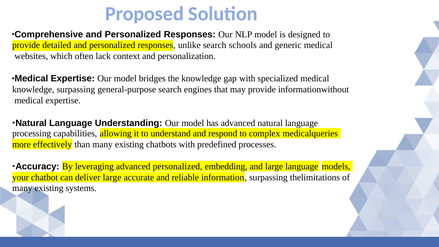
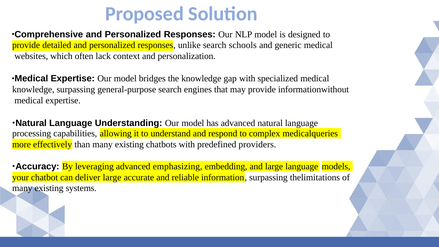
processes: processes -> providers (257, 144)
advanced personalized: personalized -> emphasizing (178, 166)
